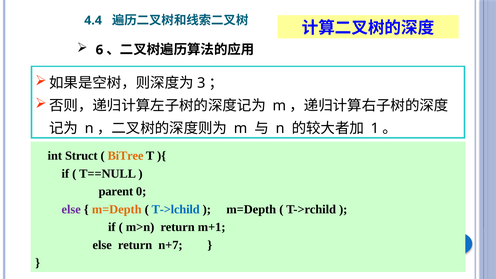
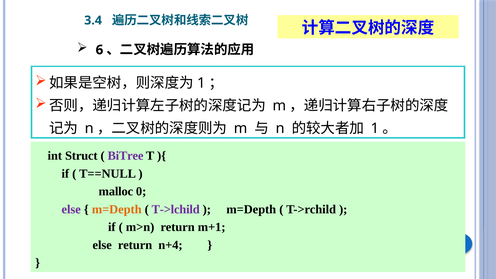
4.4: 4.4 -> 3.4 (93, 20)
3: 3 -> 1 (201, 83)
BiTree colour: orange -> purple (126, 156)
parent: parent -> malloc (116, 191)
T->lchild colour: blue -> purple (176, 209)
n+7: n+7 -> n+4 (170, 245)
